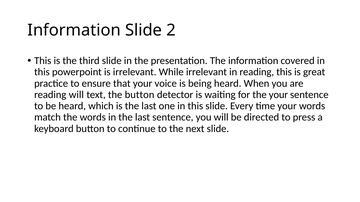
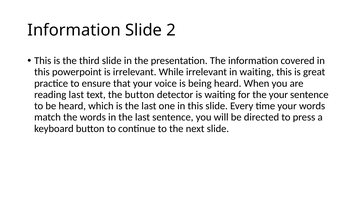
in reading: reading -> waiting (257, 72)
reading will: will -> last (76, 95)
